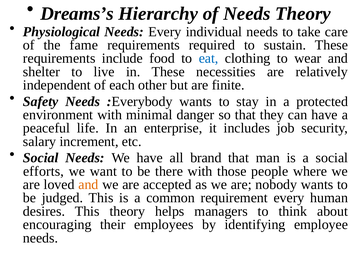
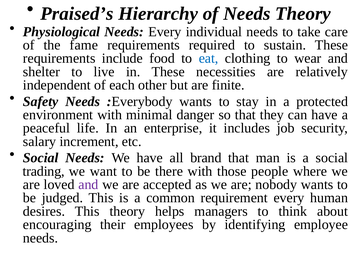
Dreams’s: Dreams’s -> Praised’s (77, 14)
efforts: efforts -> trading (44, 172)
and colour: orange -> purple (88, 185)
